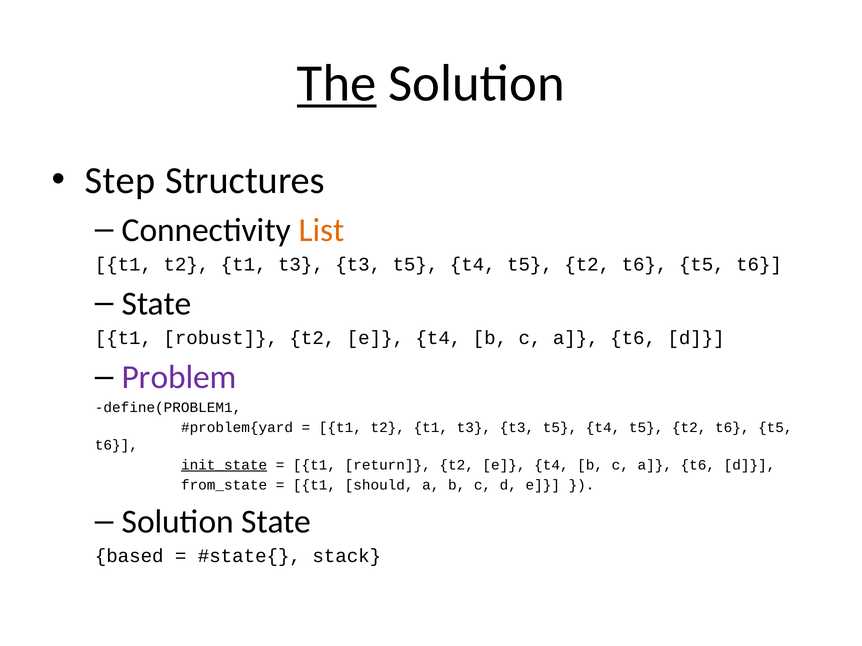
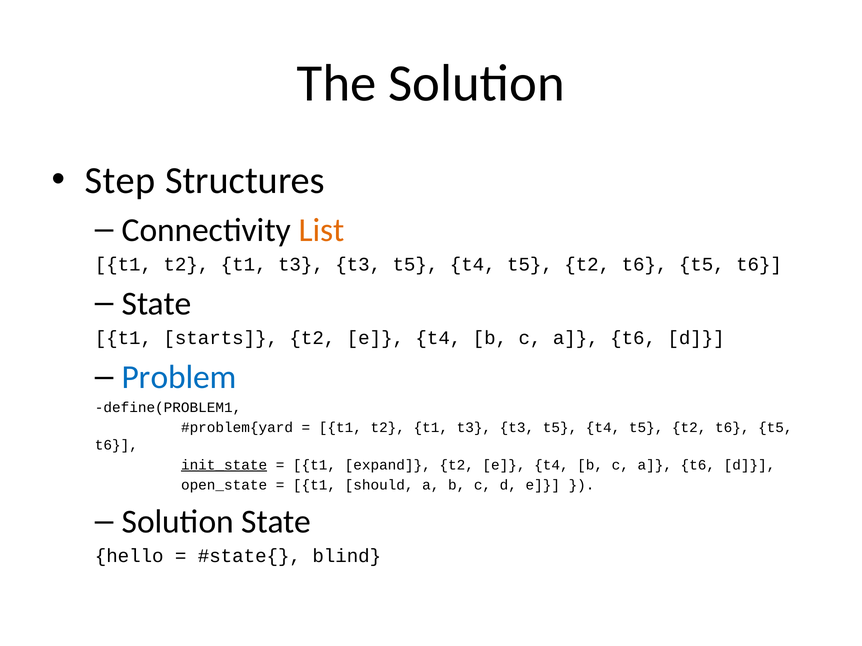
The underline: present -> none (337, 83)
robust: robust -> starts (221, 338)
Problem colour: purple -> blue (179, 378)
return: return -> expand (388, 465)
from_state: from_state -> open_state (224, 485)
based: based -> hello (129, 557)
stack: stack -> blind (347, 557)
